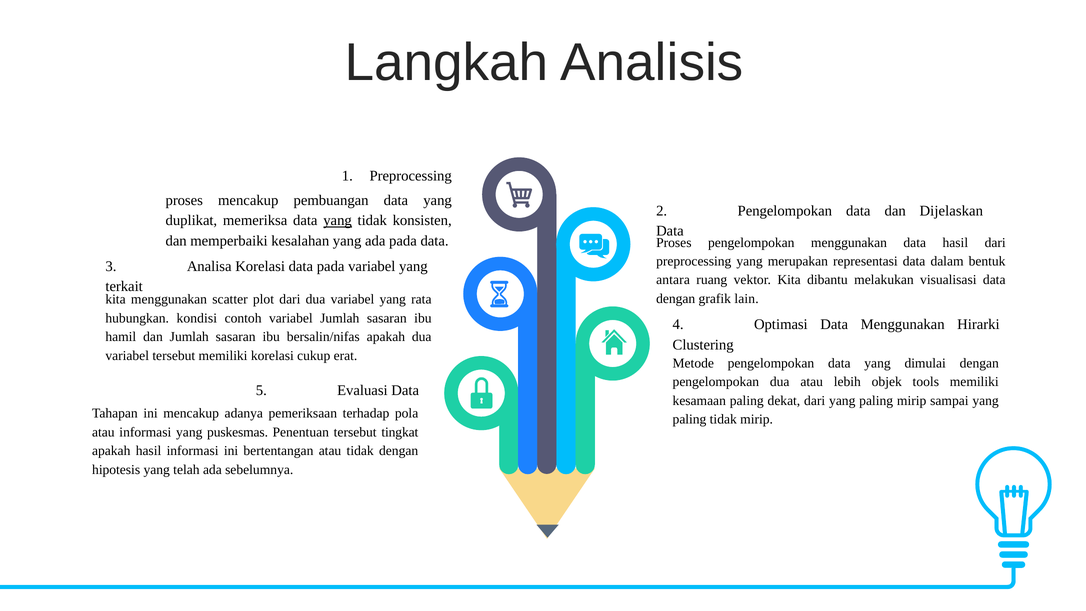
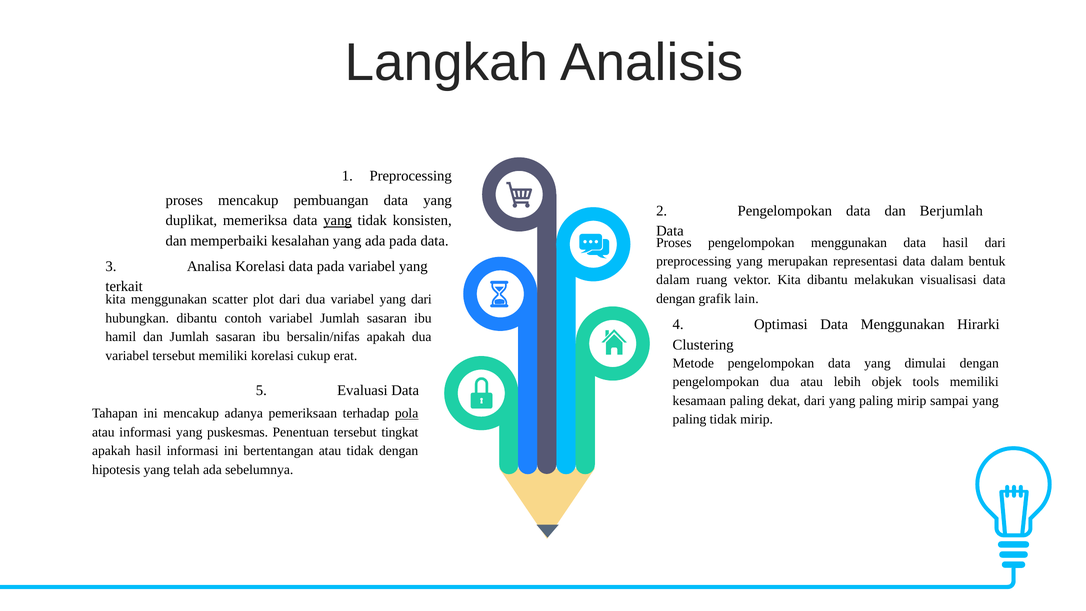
Dijelaskan: Dijelaskan -> Berjumlah (951, 211)
antara: antara -> dalam (673, 280)
yang rata: rata -> dari (421, 299)
hubungkan kondisi: kondisi -> dibantu (197, 318)
pola underline: none -> present (407, 413)
